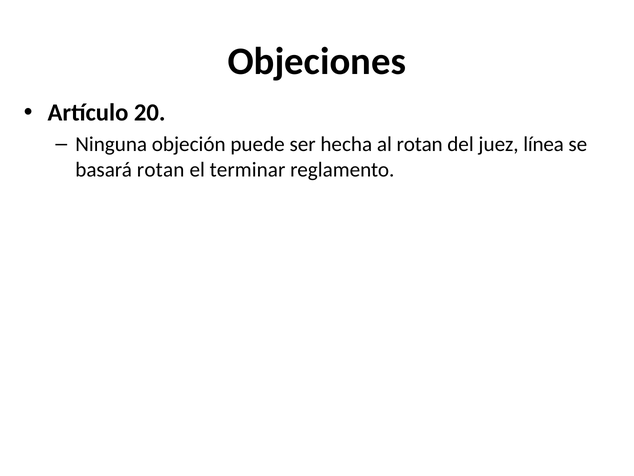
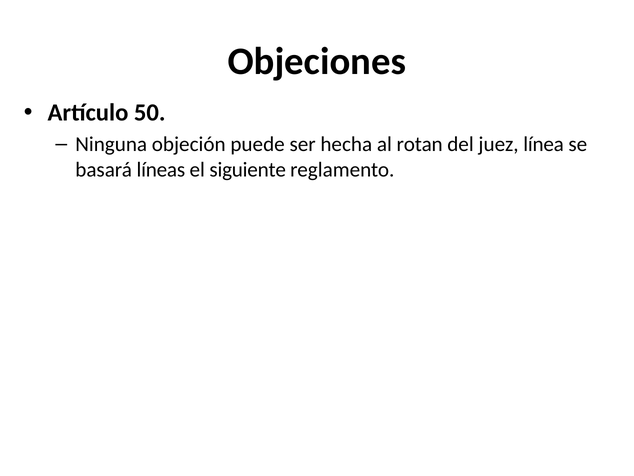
20: 20 -> 50 (150, 113)
basará rotan: rotan -> líneas (161, 169)
terminar: terminar -> siguiente (248, 169)
